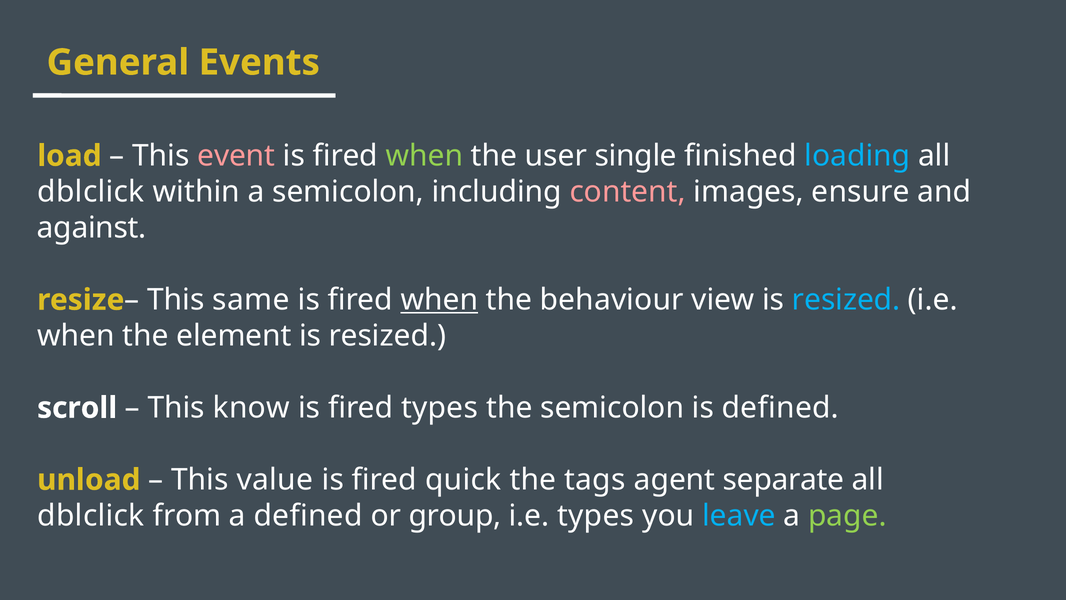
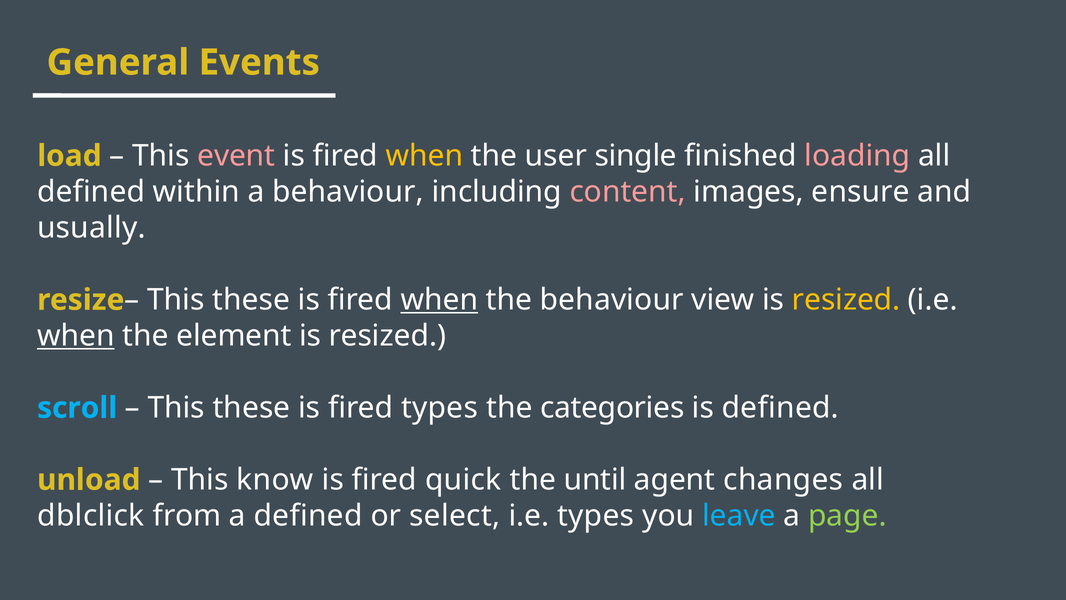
when colour: light green -> yellow (424, 156)
loading colour: light blue -> pink (857, 156)
dblclick: dblclick -> defined (91, 192)
a semicolon: semicolon -> behaviour (348, 192)
against: against -> usually (91, 228)
same: same -> these (251, 300)
resized colour: light blue -> yellow (846, 300)
when underline: none -> present (76, 336)
scroll colour: white -> light blue (77, 408)
know: know -> these (251, 408)
the semicolon: semicolon -> categories (612, 408)
value: value -> know (275, 480)
tags: tags -> until (595, 480)
separate: separate -> changes (783, 480)
group: group -> select (455, 516)
